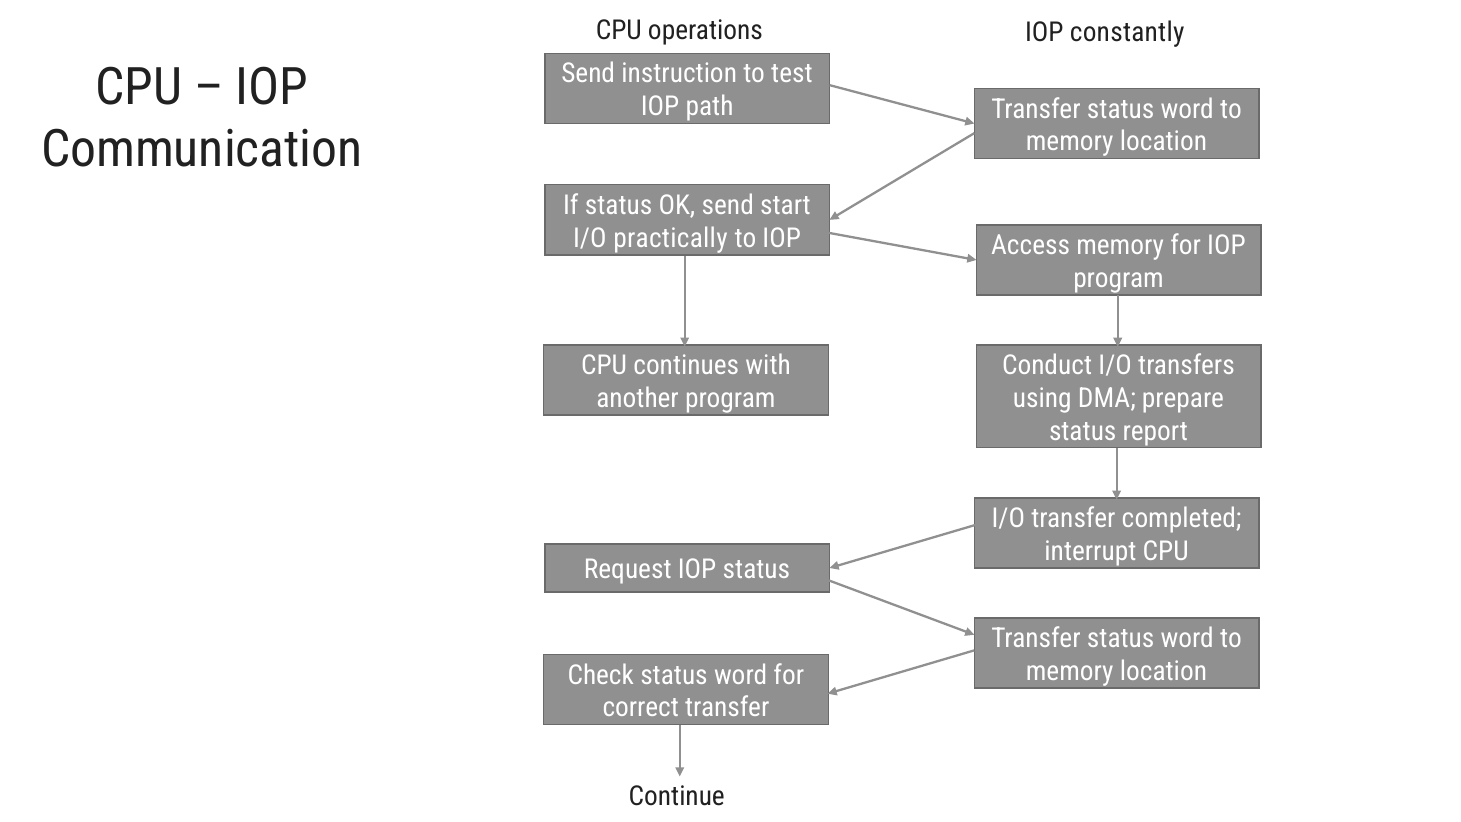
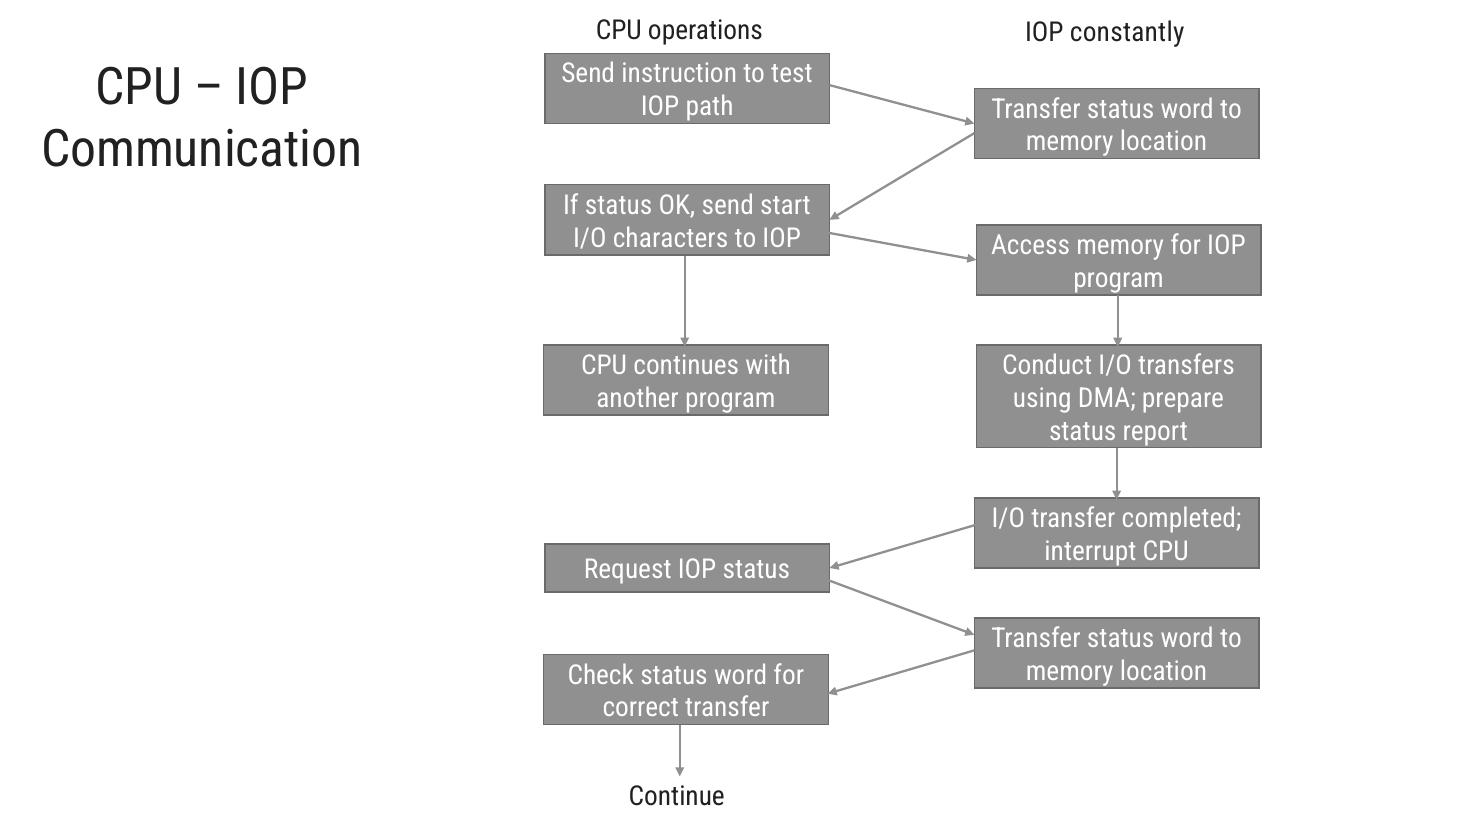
practically: practically -> characters (671, 238)
